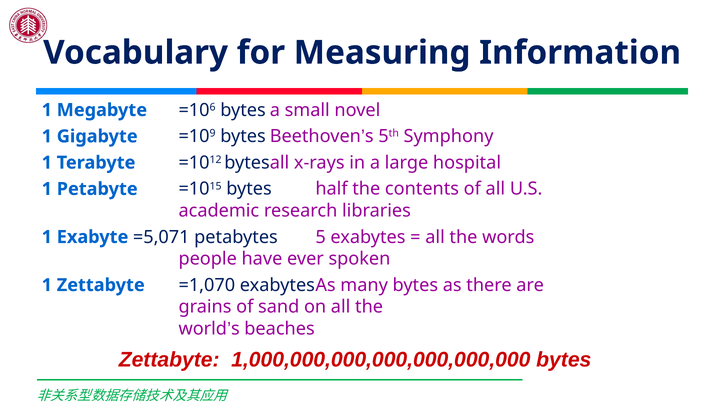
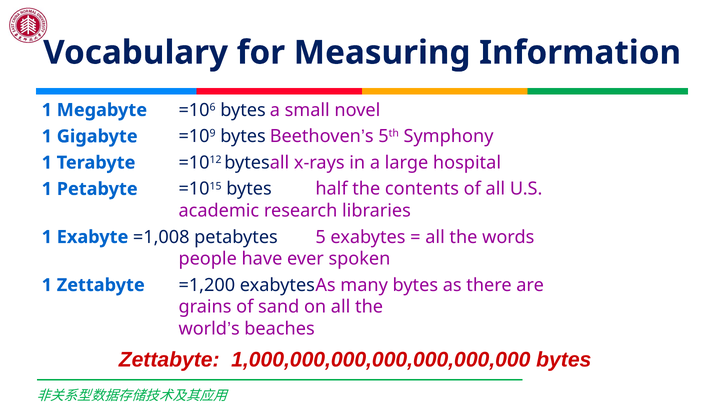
=5,071: =5,071 -> =1,008 (161, 237)
=1,070: =1,070 -> =1,200 (207, 285)
